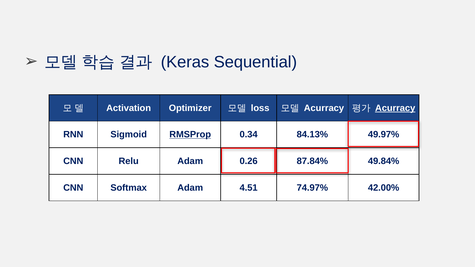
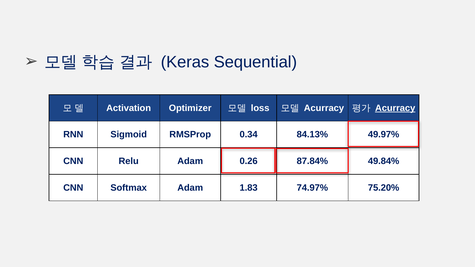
RMSProp underline: present -> none (190, 135)
4.51: 4.51 -> 1.83 (249, 188)
42.00%: 42.00% -> 75.20% (384, 188)
